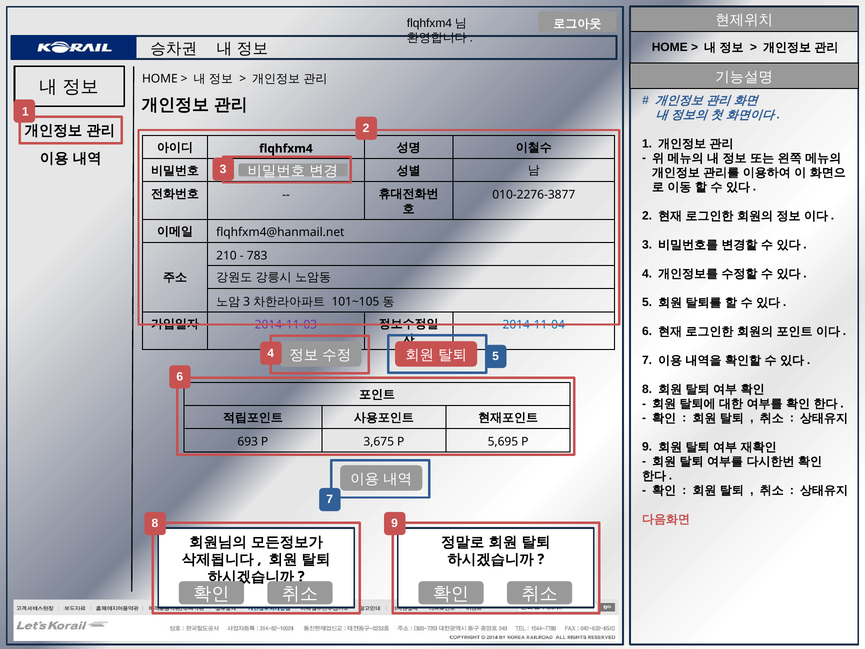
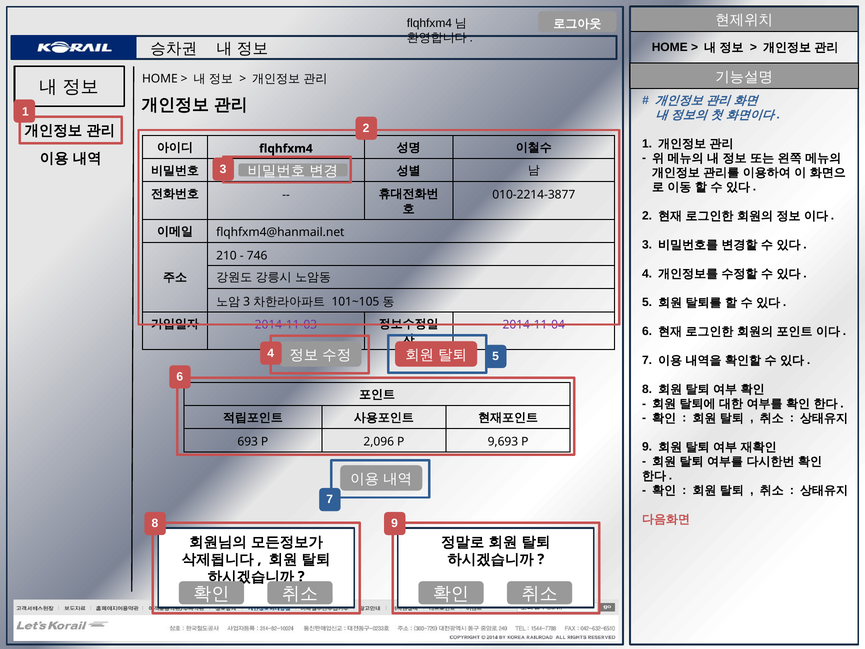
010-2276-3877: 010-2276-3877 -> 010-2214-3877 (534, 195)
783: 783 -> 746 (257, 255)
2014-11-04 colour: blue -> purple (534, 325)
3,675: 3,675 -> 2,096 (379, 442)
5,695: 5,695 -> 9,693 (503, 442)
